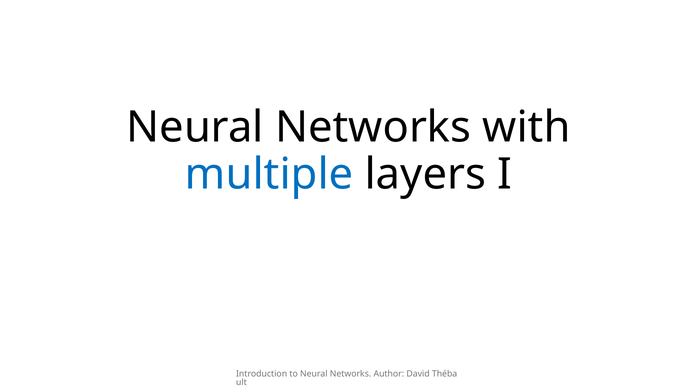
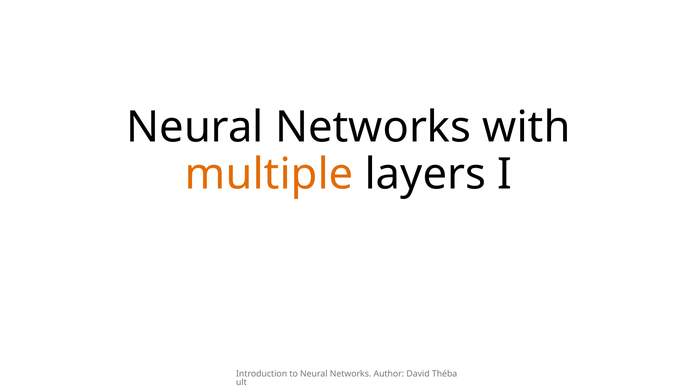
multiple colour: blue -> orange (269, 174)
